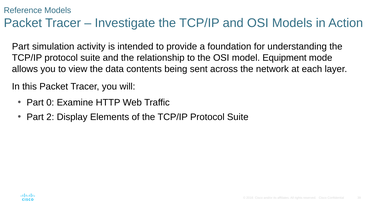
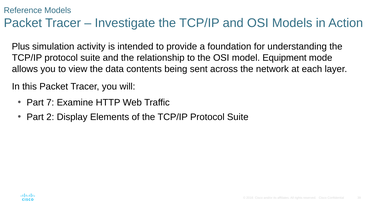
Part: Part -> Plus (21, 47)
0: 0 -> 7 (50, 103)
